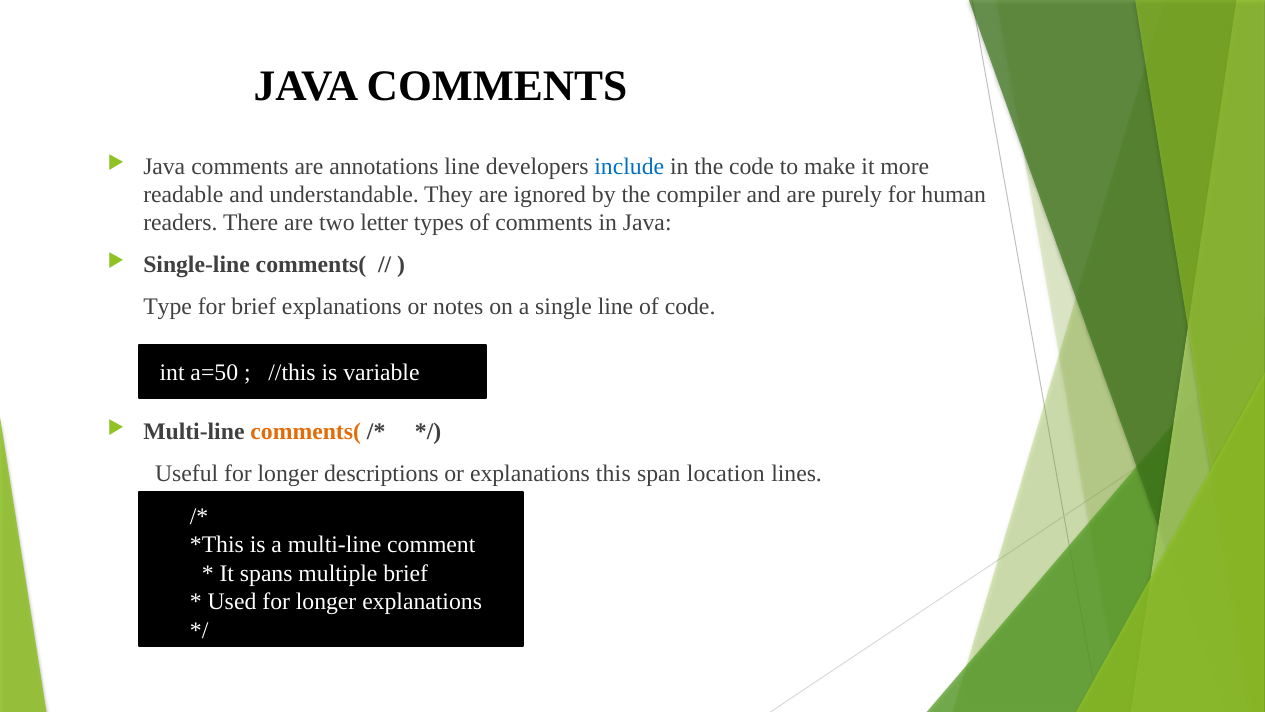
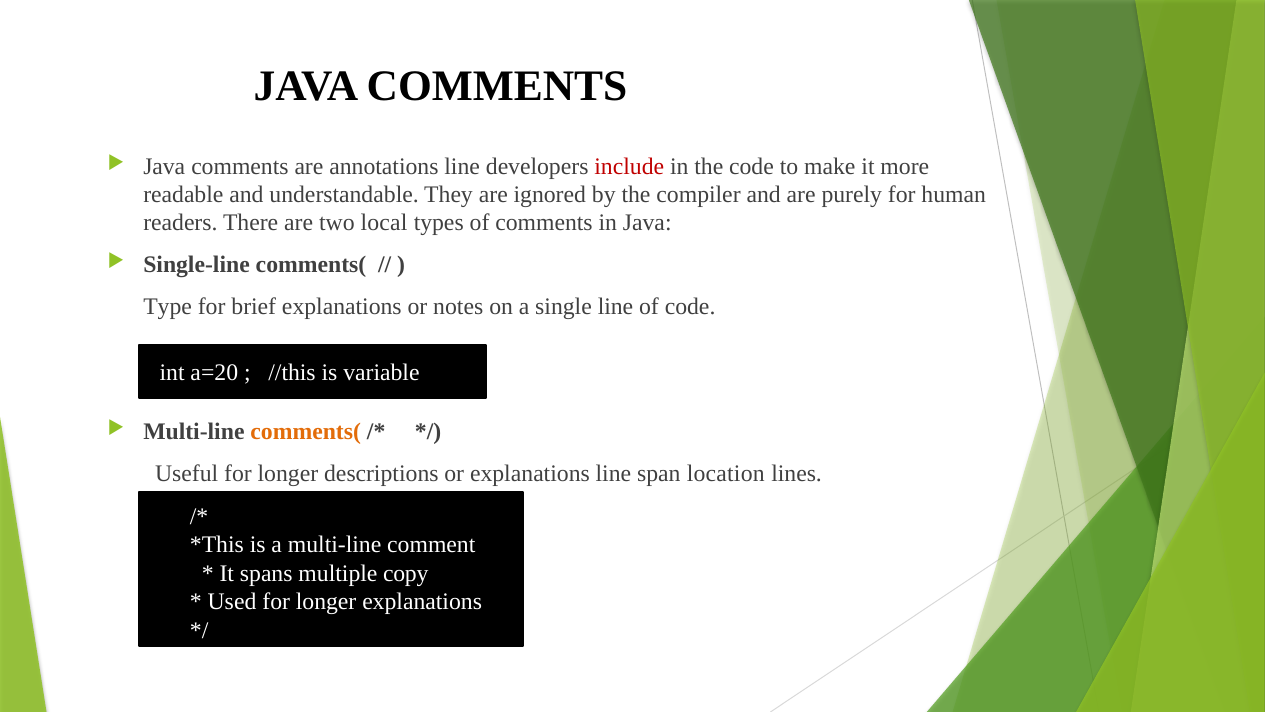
include colour: blue -> red (629, 166)
letter: letter -> local (384, 223)
a=50: a=50 -> a=20 (214, 373)
explanations this: this -> line (613, 473)
multiple brief: brief -> copy (406, 573)
